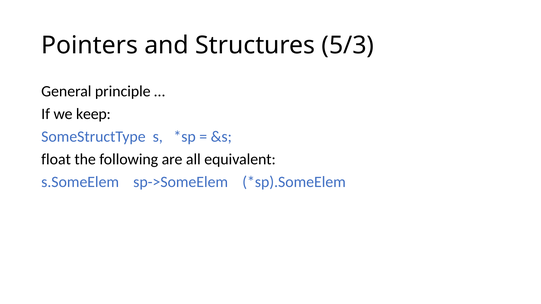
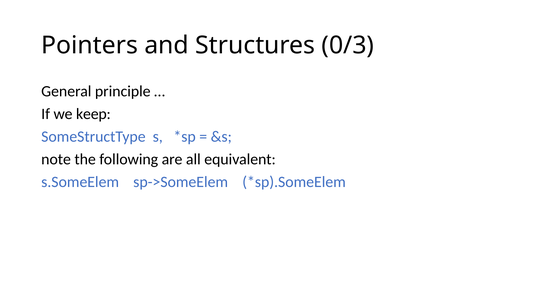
5/3: 5/3 -> 0/3 (348, 45)
float: float -> note (56, 160)
